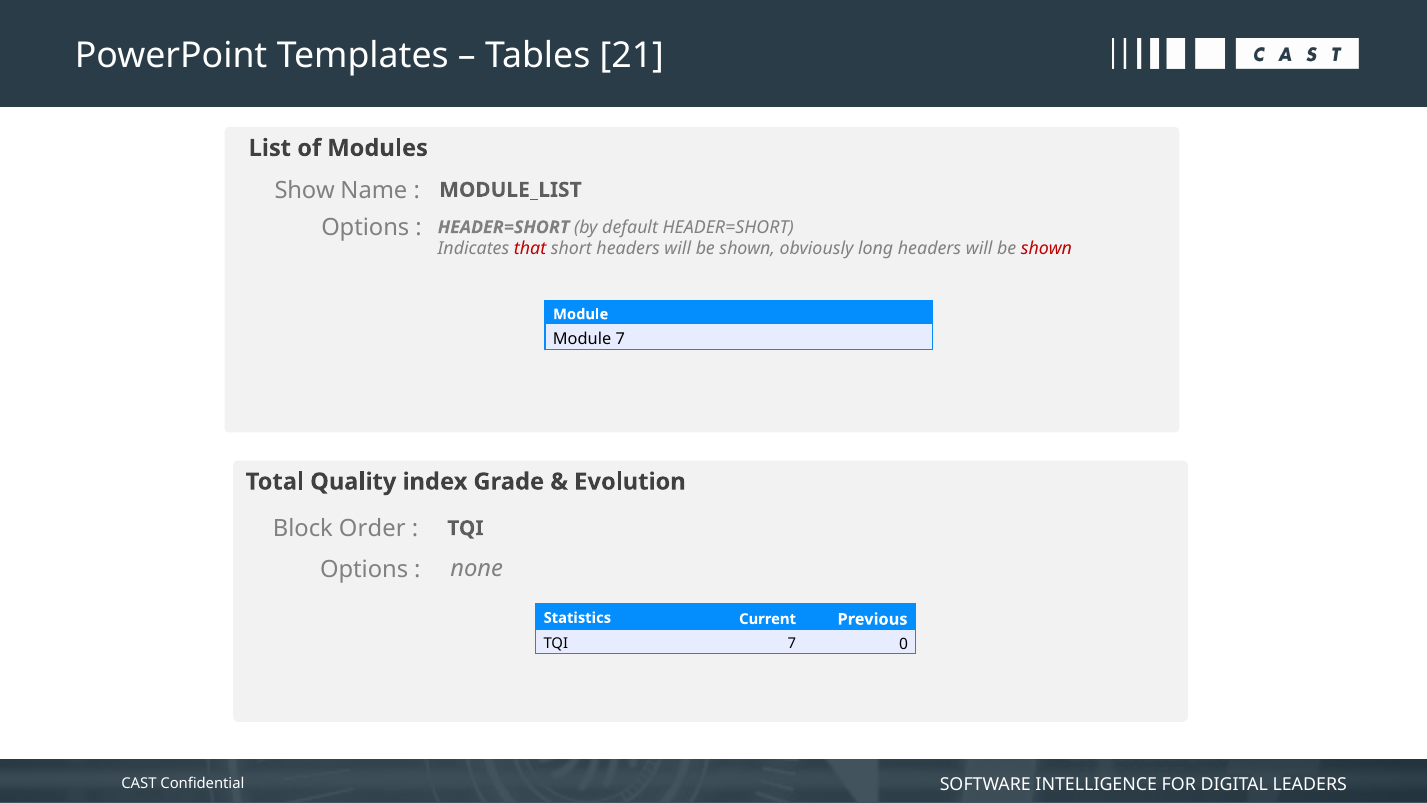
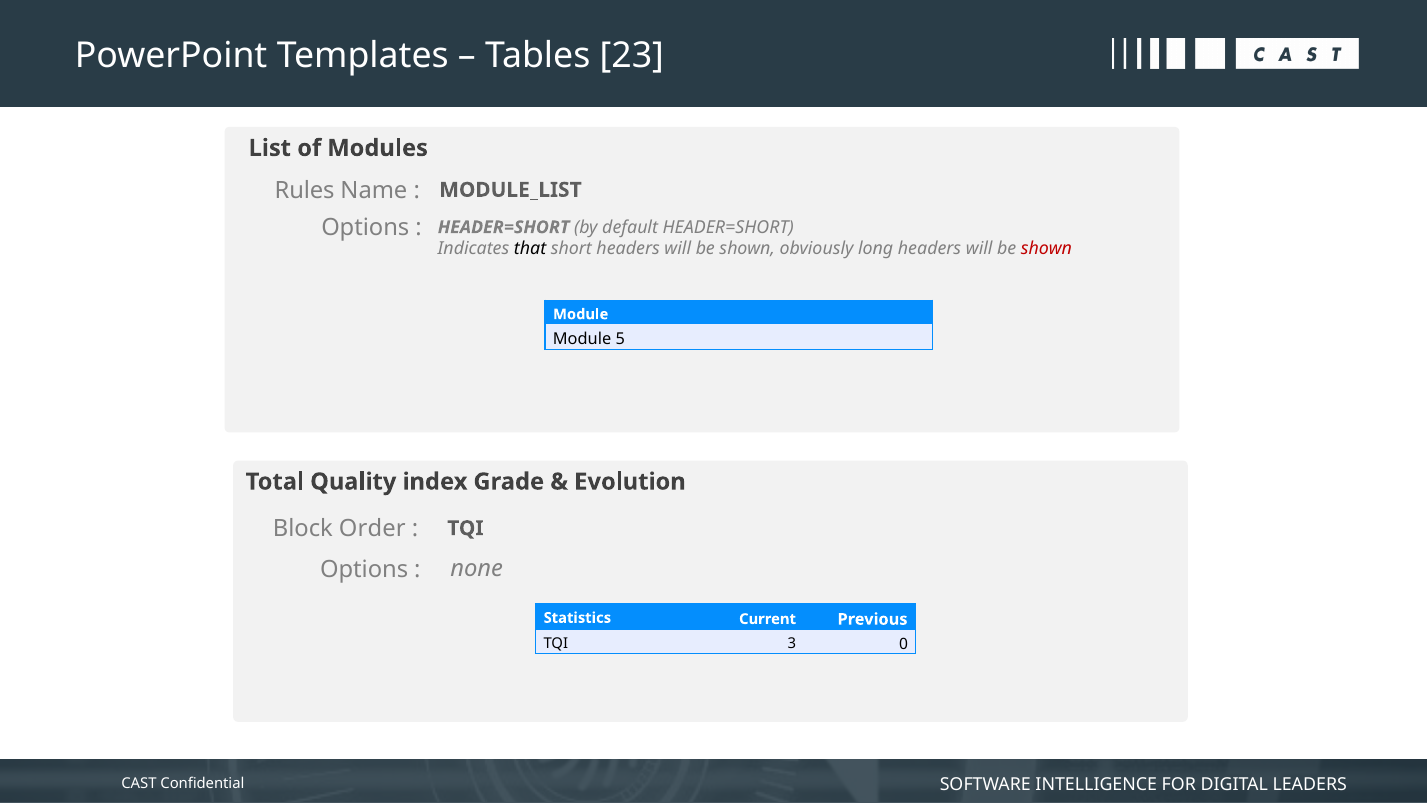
21: 21 -> 23 (632, 56)
Show: Show -> Rules (305, 190)
that colour: red -> black (530, 249)
Module 7: 7 -> 5 (620, 339)
TQI 7: 7 -> 3 (792, 644)
